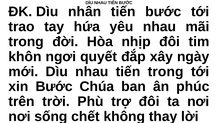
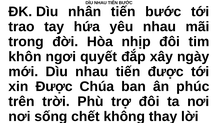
tiến trong: trong -> được (166, 71)
xin Bước: Bước -> Được (54, 86)
